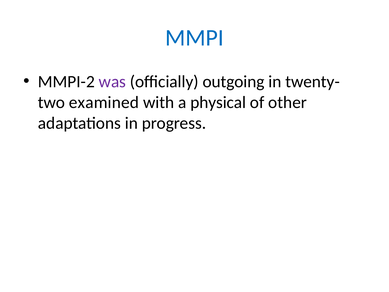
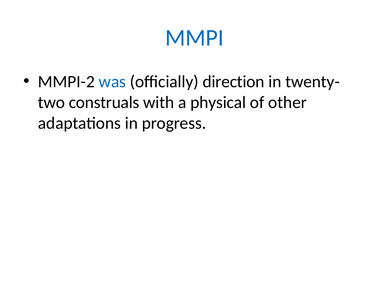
was colour: purple -> blue (112, 82)
outgoing: outgoing -> direction (234, 82)
examined: examined -> construals (104, 102)
